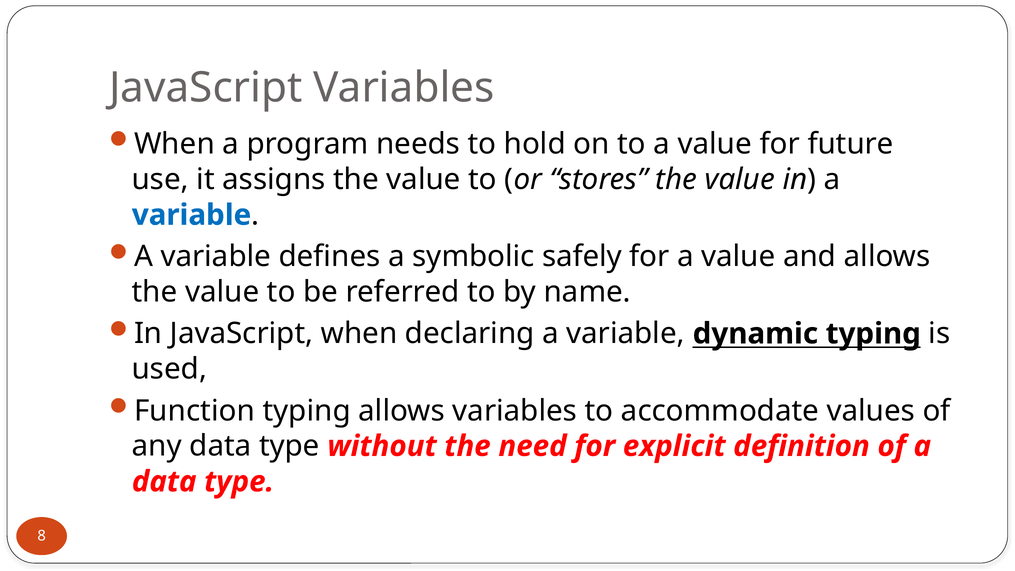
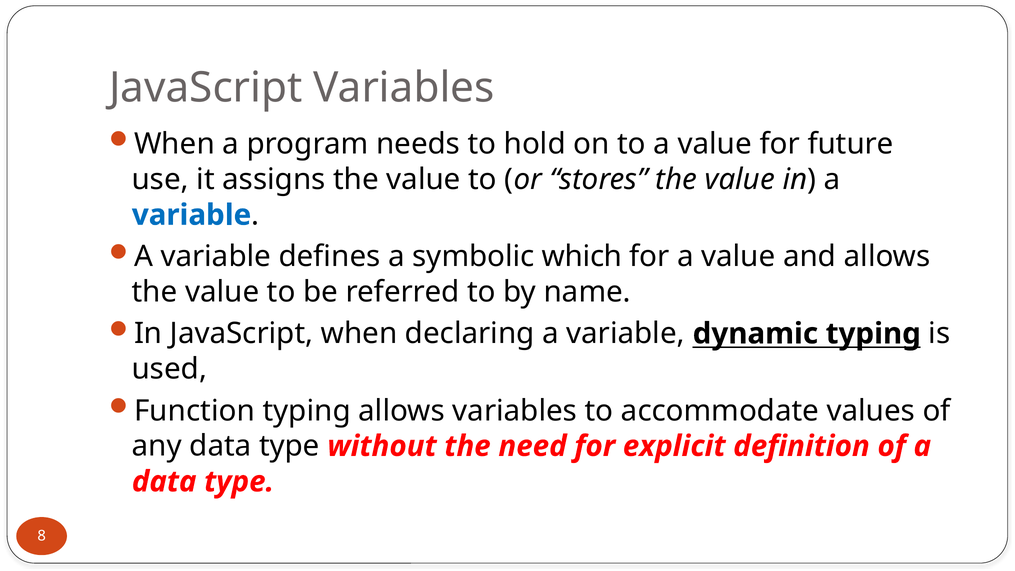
safely: safely -> which (582, 257)
